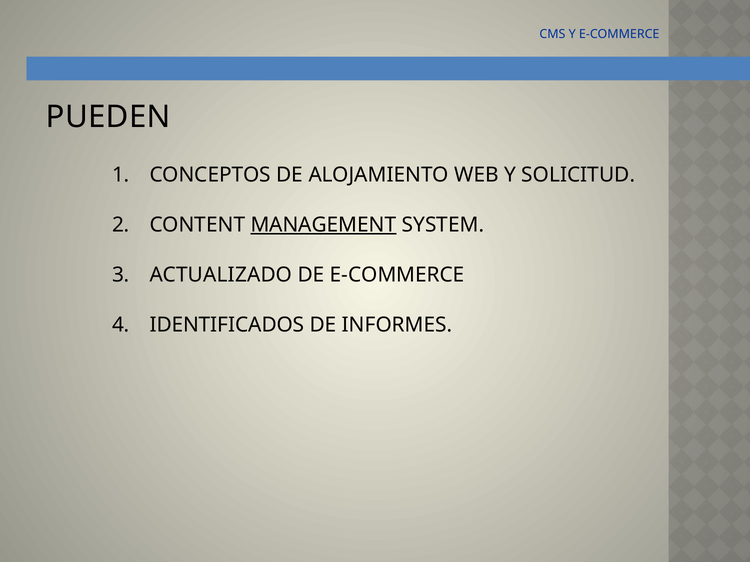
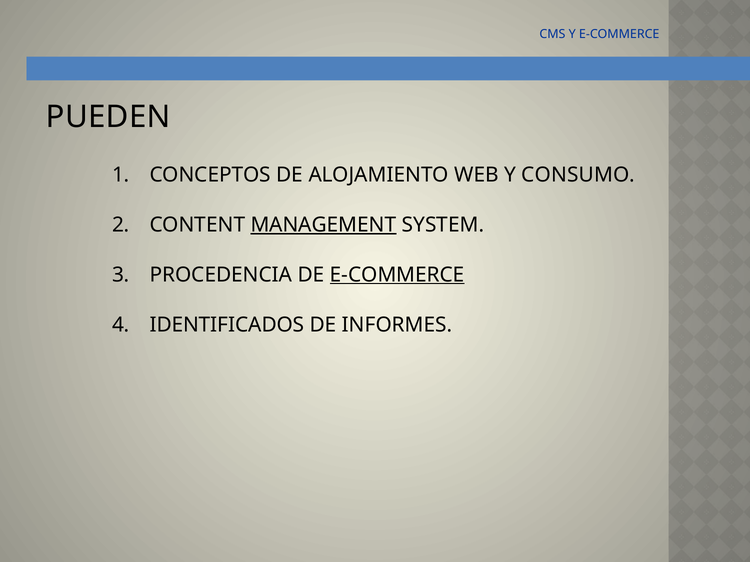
SOLICITUD: SOLICITUD -> CONSUMO (578, 175)
ACTUALIZADO: ACTUALIZADO -> PROCEDENCIA (221, 275)
E-COMMERCE underline: none -> present (397, 275)
